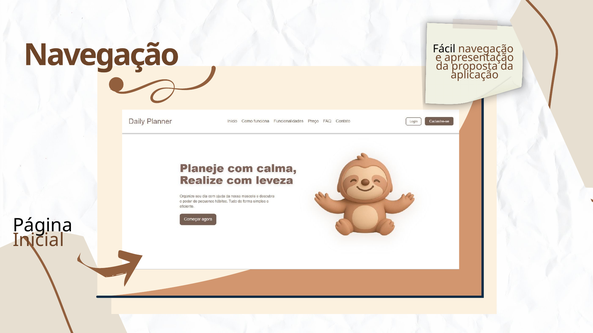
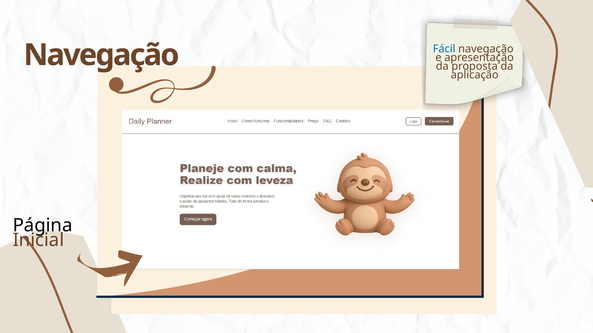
Fácil colour: black -> blue (444, 49)
